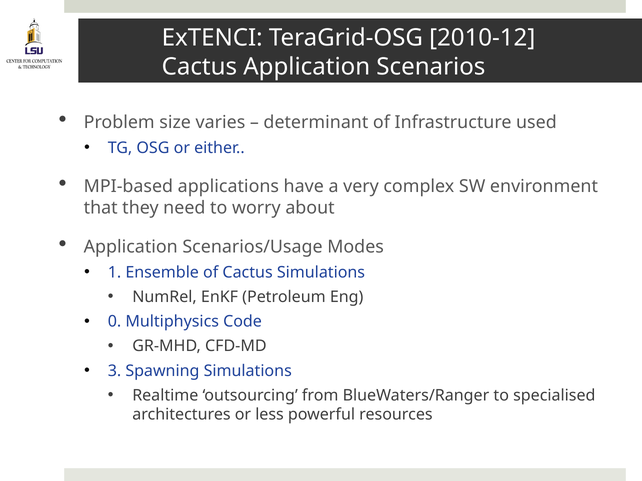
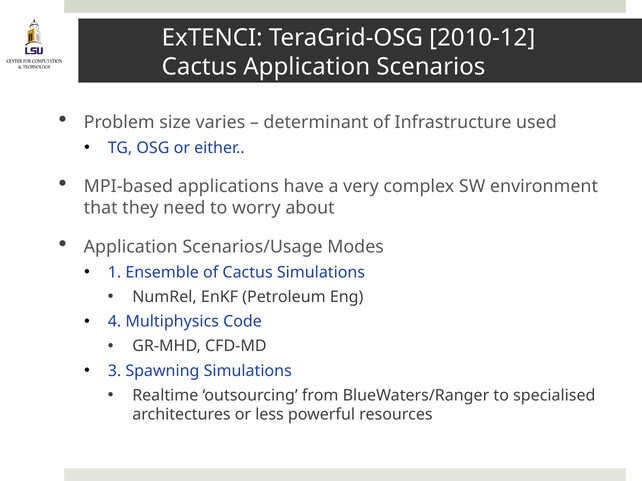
0: 0 -> 4 (114, 322)
